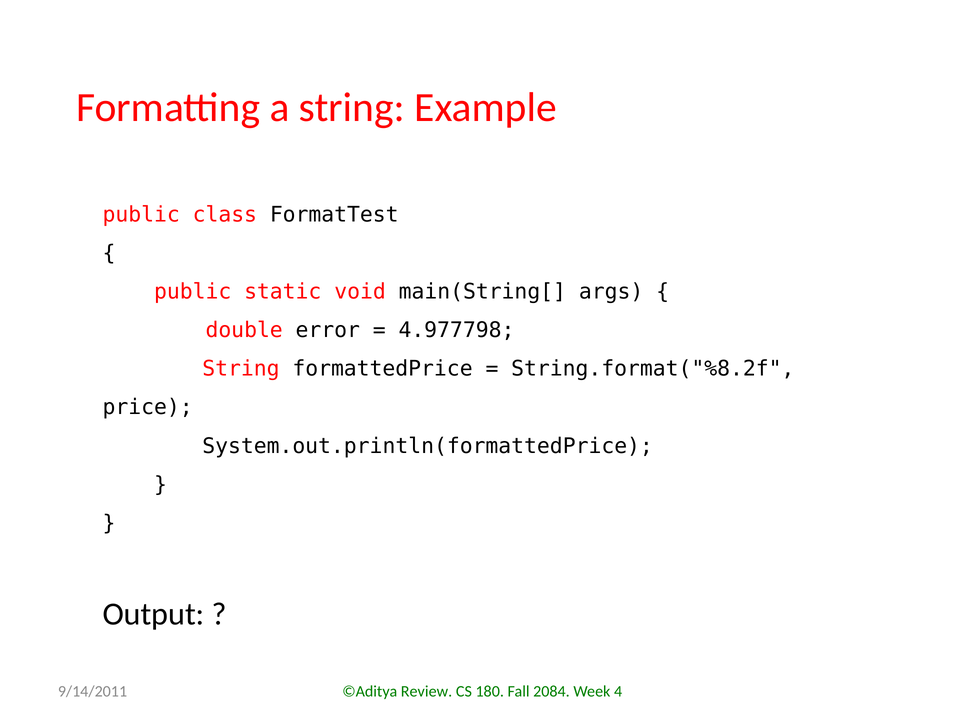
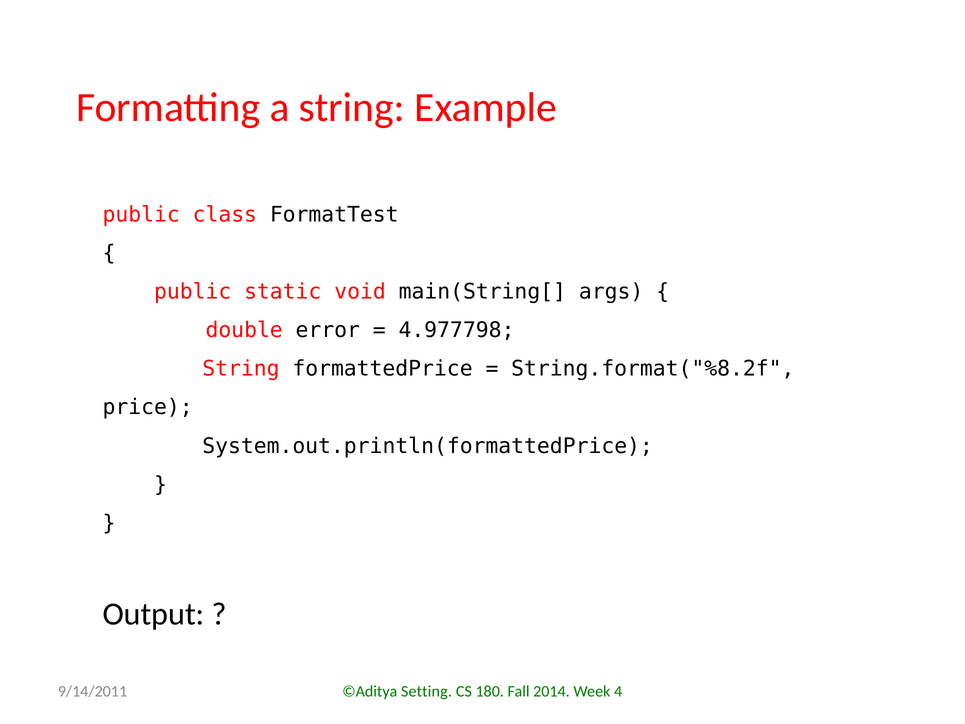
Review: Review -> Setting (426, 691)
2084: 2084 -> 2014 (551, 691)
